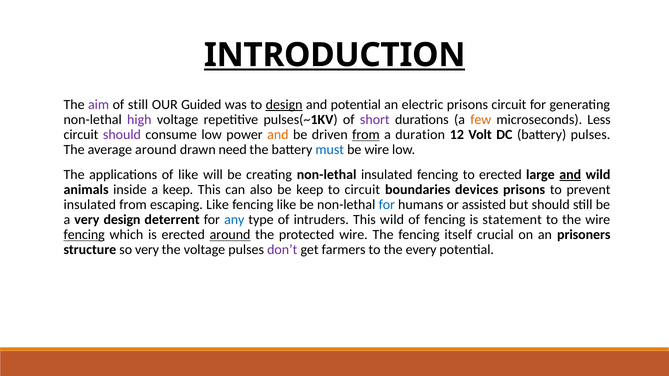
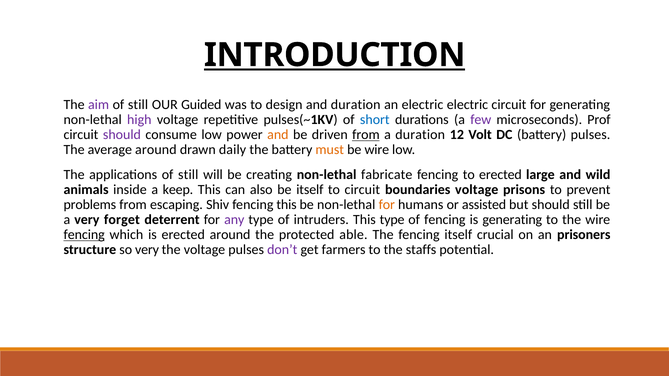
design underline: present -> none (284, 105)
and potential: potential -> duration (356, 105)
electric prisons: prisons -> electric (467, 105)
short colour: purple -> blue (375, 120)
few colour: orange -> purple (481, 120)
Less: Less -> Prof (599, 120)
need: need -> daily (233, 150)
must colour: blue -> orange (330, 150)
applications of like: like -> still (188, 175)
non-lethal insulated: insulated -> fabricate (387, 175)
and underline: present -> none (570, 175)
be keep: keep -> itself (310, 190)
boundaries devices: devices -> voltage (477, 190)
insulated: insulated -> problems (90, 205)
escaping Like: Like -> Shiv (218, 205)
fencing like: like -> this (287, 205)
for colour: blue -> orange (387, 205)
very design: design -> forget (122, 220)
any colour: blue -> purple (234, 220)
This wild: wild -> type (392, 220)
is statement: statement -> generating (512, 220)
around underline: present -> none (230, 235)
protected wire: wire -> able (353, 235)
every: every -> staffs (421, 250)
